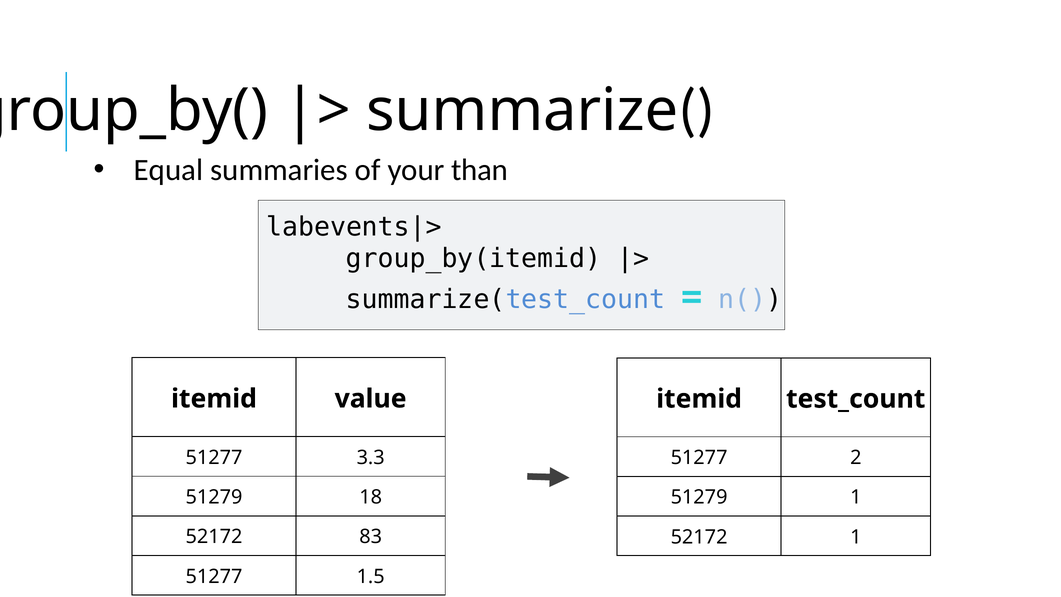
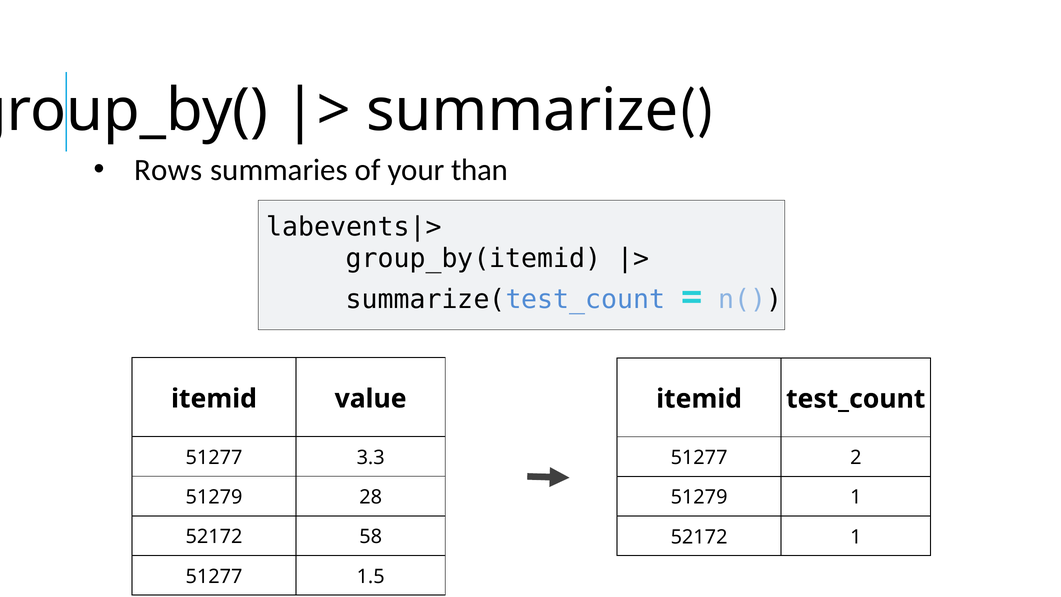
Equal: Equal -> Rows (168, 170)
18: 18 -> 28 (371, 497)
83: 83 -> 58 (371, 537)
